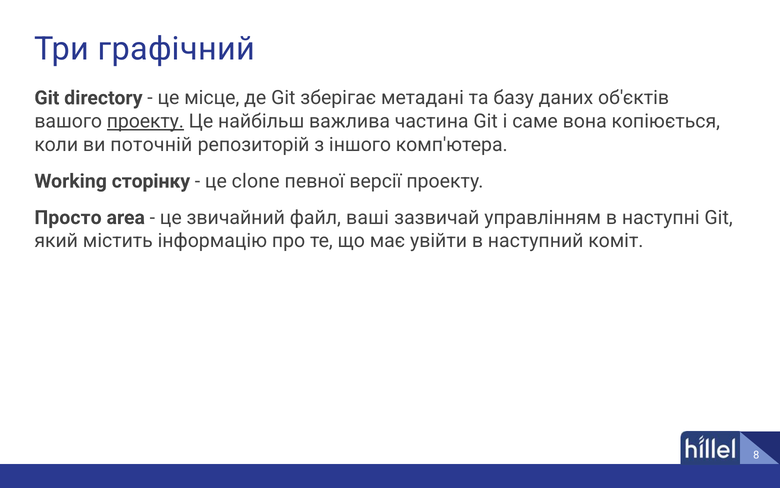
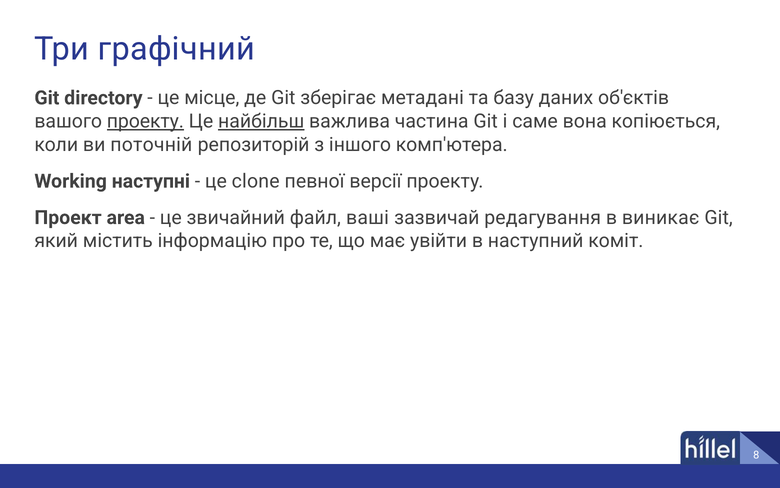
найбільш underline: none -> present (261, 121)
сторінку: сторінку -> наступні (151, 181)
Просто: Просто -> Проект (68, 217)
управлінням: управлінням -> редагування (543, 217)
наступні: наступні -> виникає (661, 217)
